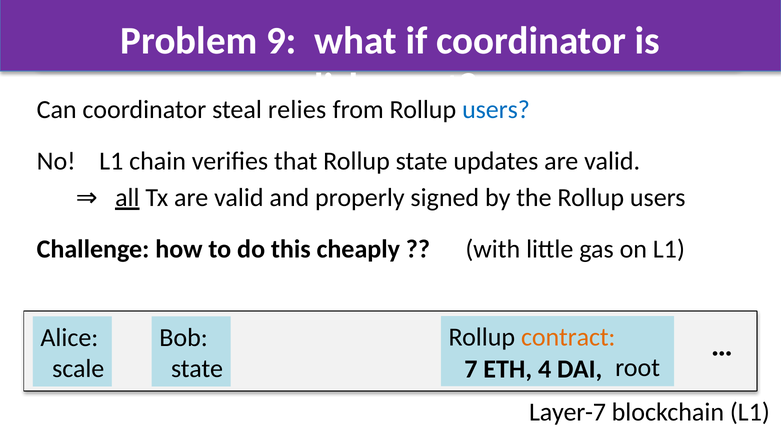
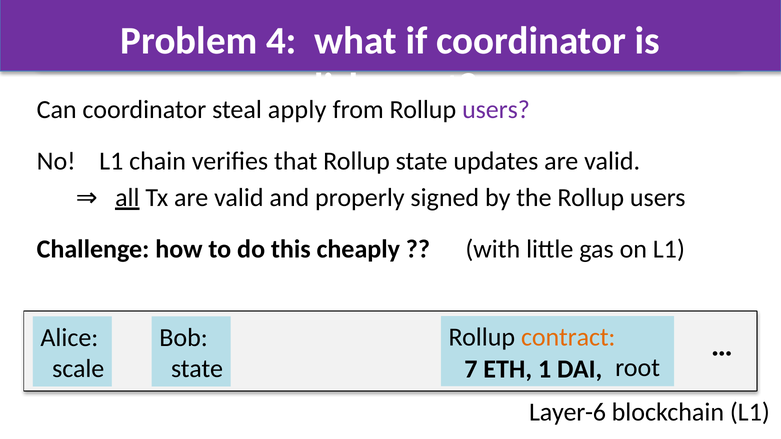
9: 9 -> 4 (281, 41)
relies: relies -> apply (297, 110)
users colour: blue -> purple (496, 110)
4: 4 -> 1 (545, 369)
Layer-7: Layer-7 -> Layer-6 (568, 413)
